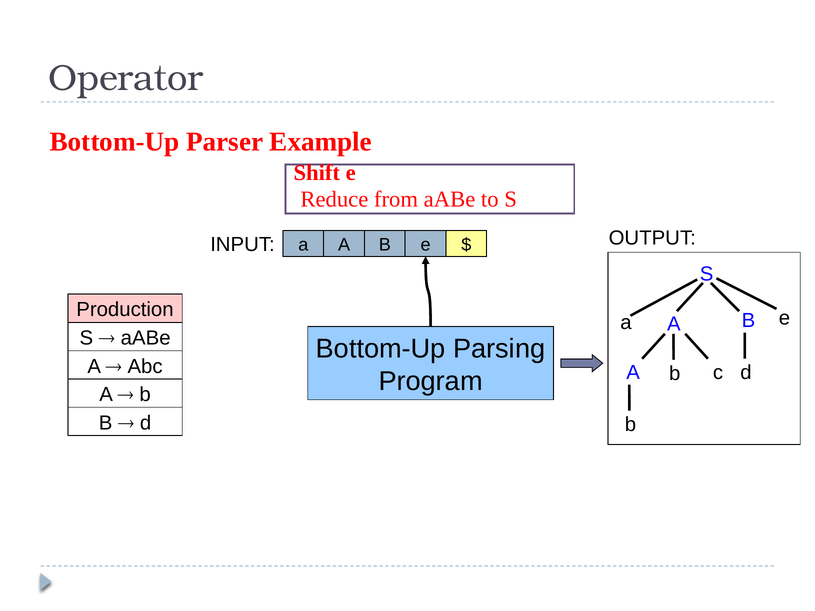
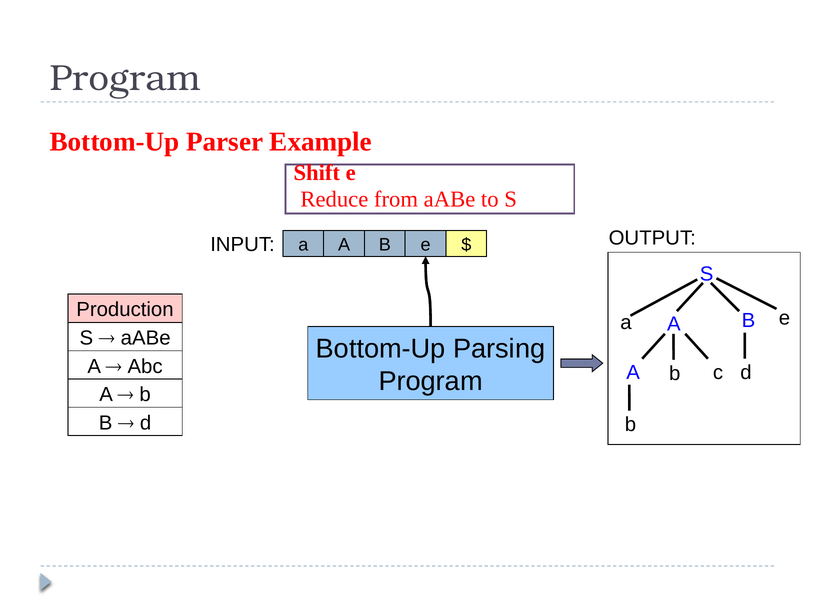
Operator: Operator -> Program (125, 79)
